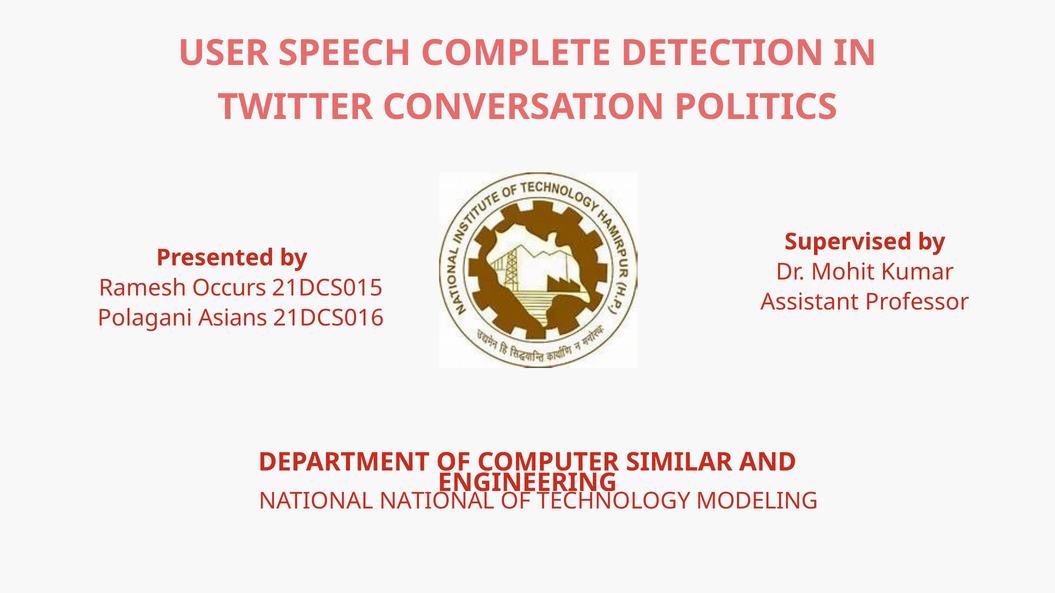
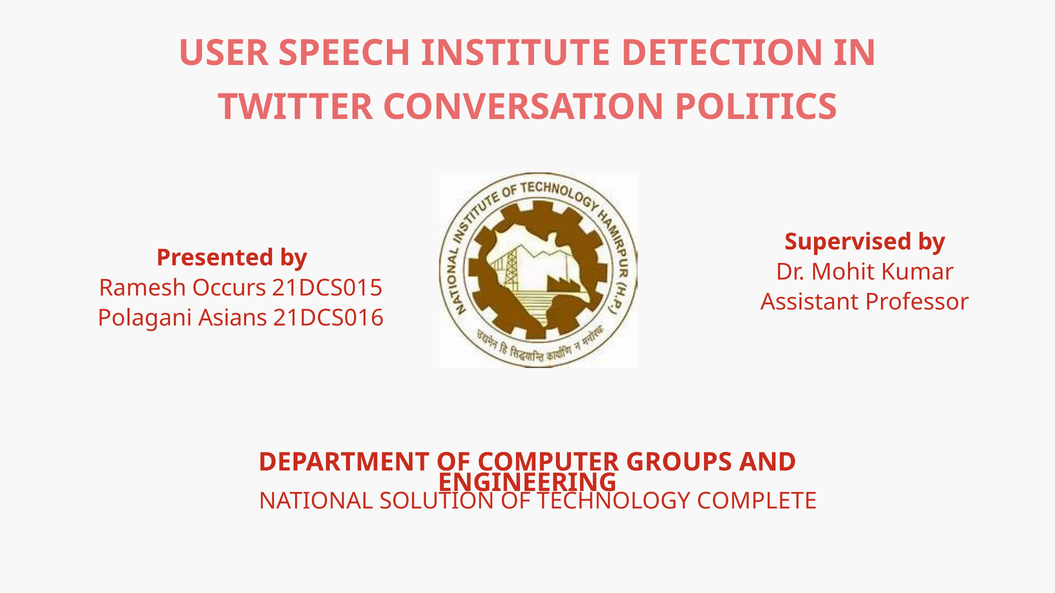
COMPLETE: COMPLETE -> INSTITUTE (516, 53)
SIMILAR: SIMILAR -> GROUPS (679, 462)
NATIONAL NATIONAL: NATIONAL -> SOLUTION (437, 501)
MODELING: MODELING -> COMPLETE (757, 501)
